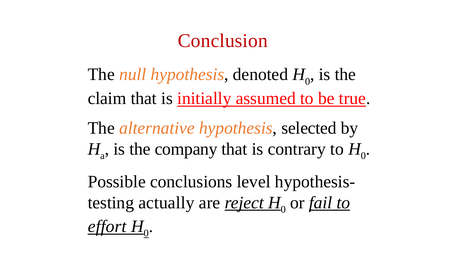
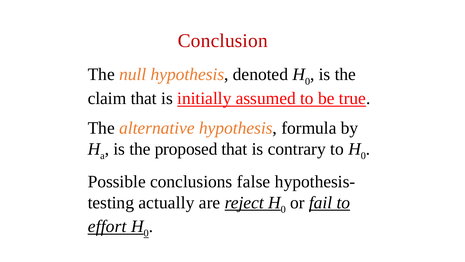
selected: selected -> formula (309, 128)
company: company -> proposed (186, 149)
level: level -> false (254, 181)
